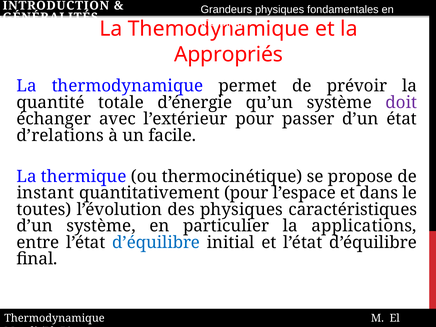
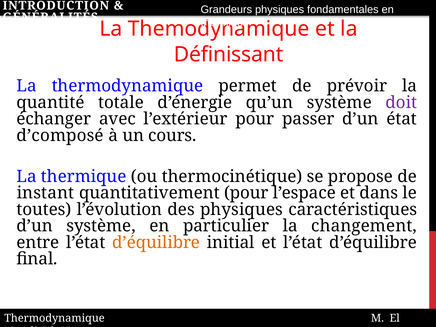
Appropriés: Appropriés -> Définissant (229, 54)
d’relations: d’relations -> d’composé (60, 136)
facile: facile -> cours (172, 136)
applications: applications -> changement (364, 226)
d’équilibre colour: blue -> orange (156, 242)
